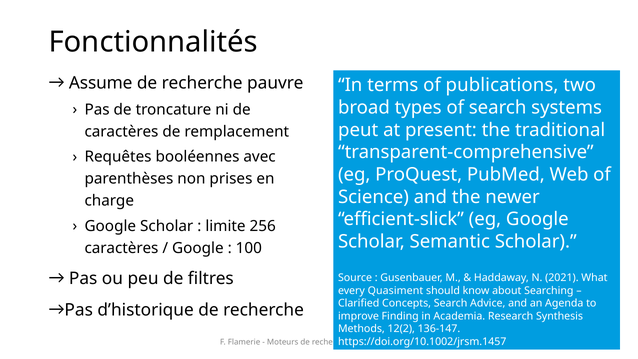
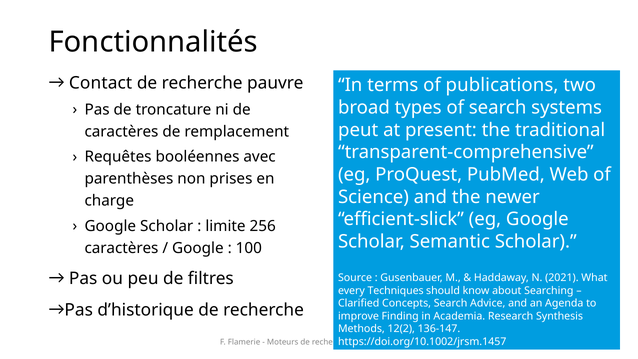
Assume: Assume -> Contact (101, 83)
Quasiment: Quasiment -> Techniques (396, 290)
